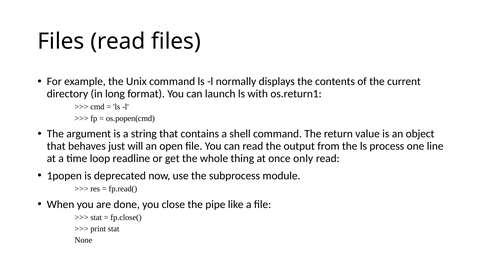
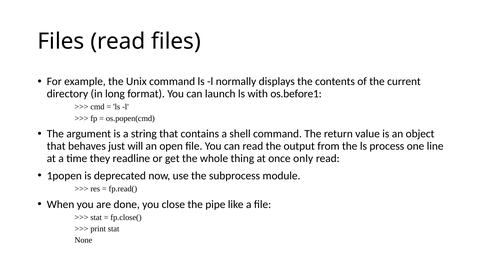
os.return1: os.return1 -> os.before1 (296, 94)
loop: loop -> they (100, 158)
